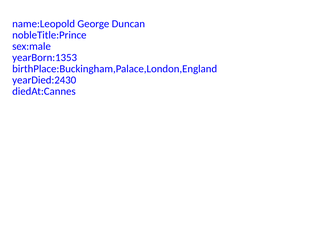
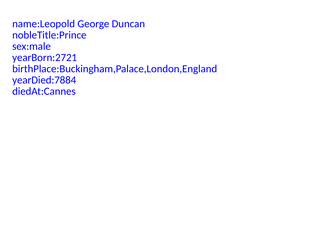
yearBorn:1353: yearBorn:1353 -> yearBorn:2721 (45, 58)
yearDied:2430: yearDied:2430 -> yearDied:7884 (44, 80)
